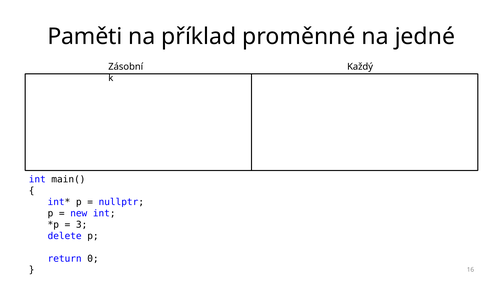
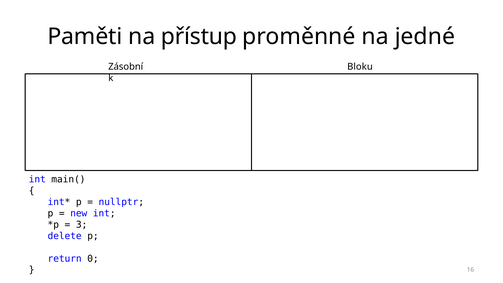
příklad: příklad -> přístup (199, 37)
Každý: Každý -> Bloku (360, 67)
